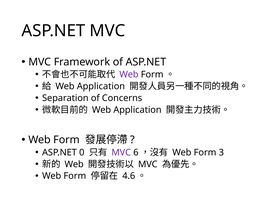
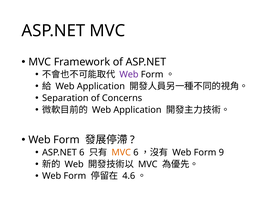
ASP.NET 0: 0 -> 6 (82, 152)
MVC colour: purple -> orange (121, 152)
3: 3 -> 9 (221, 152)
